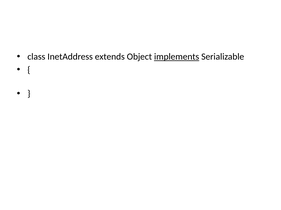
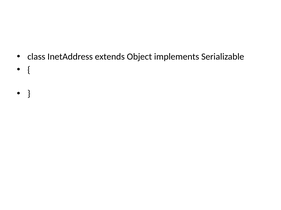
implements underline: present -> none (177, 57)
